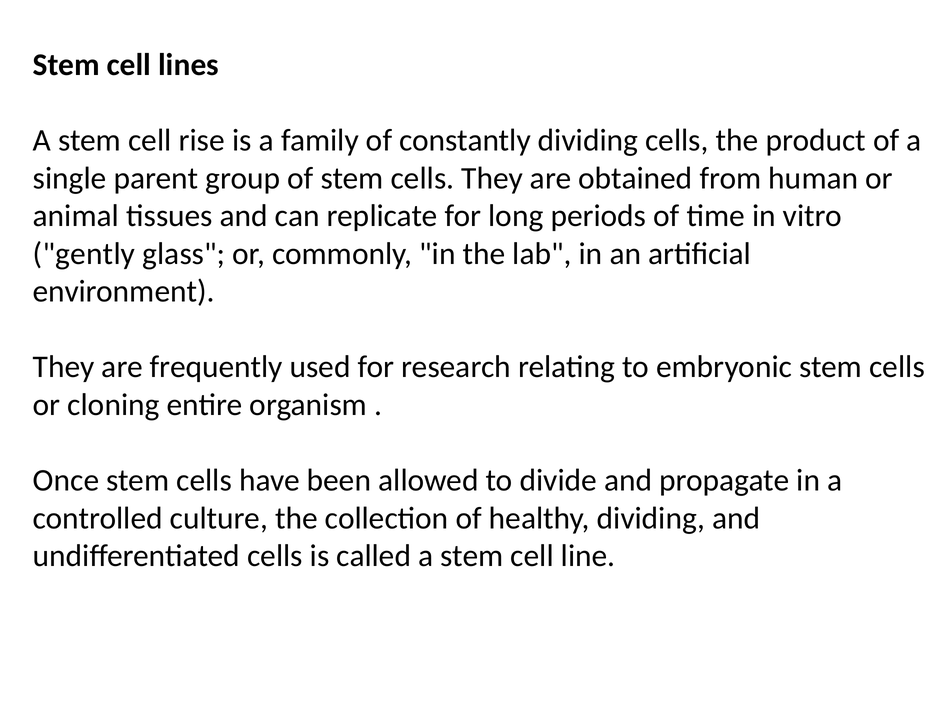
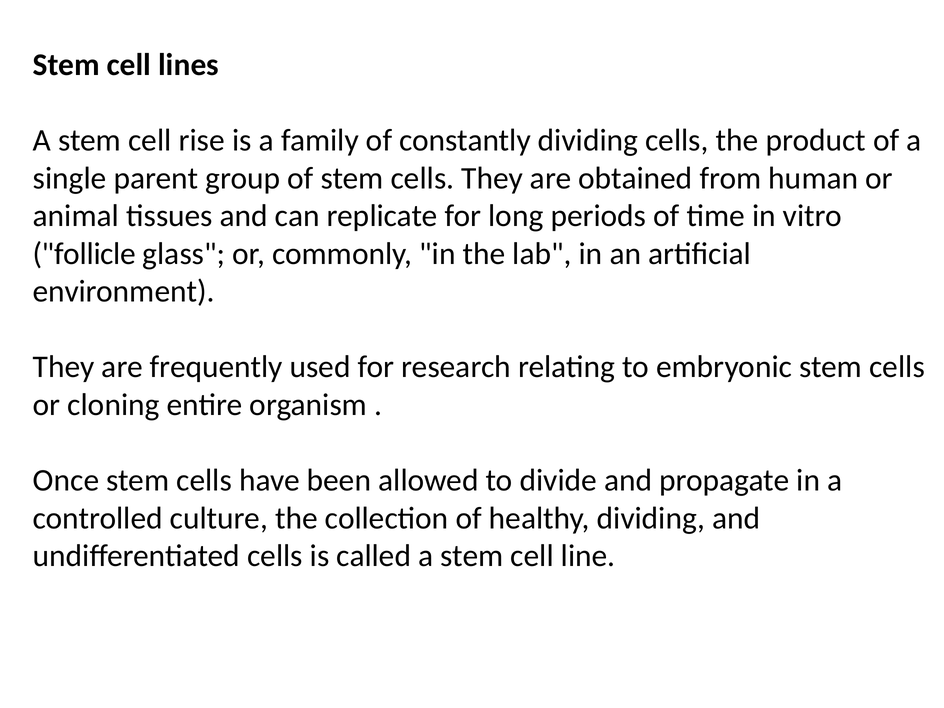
gently: gently -> follicle (84, 254)
